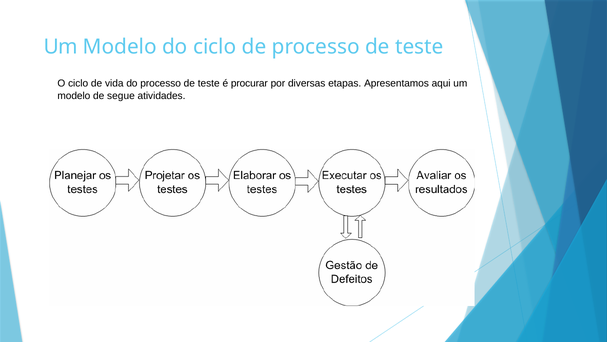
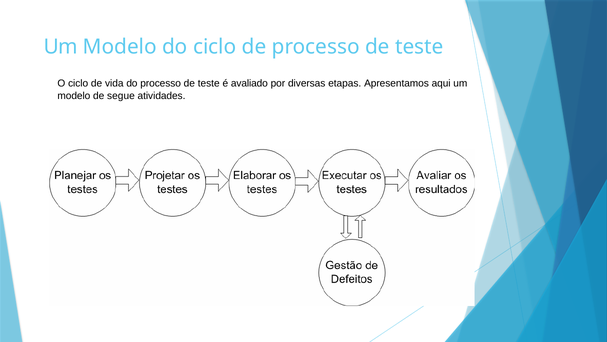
procurar: procurar -> avaliado (249, 83)
